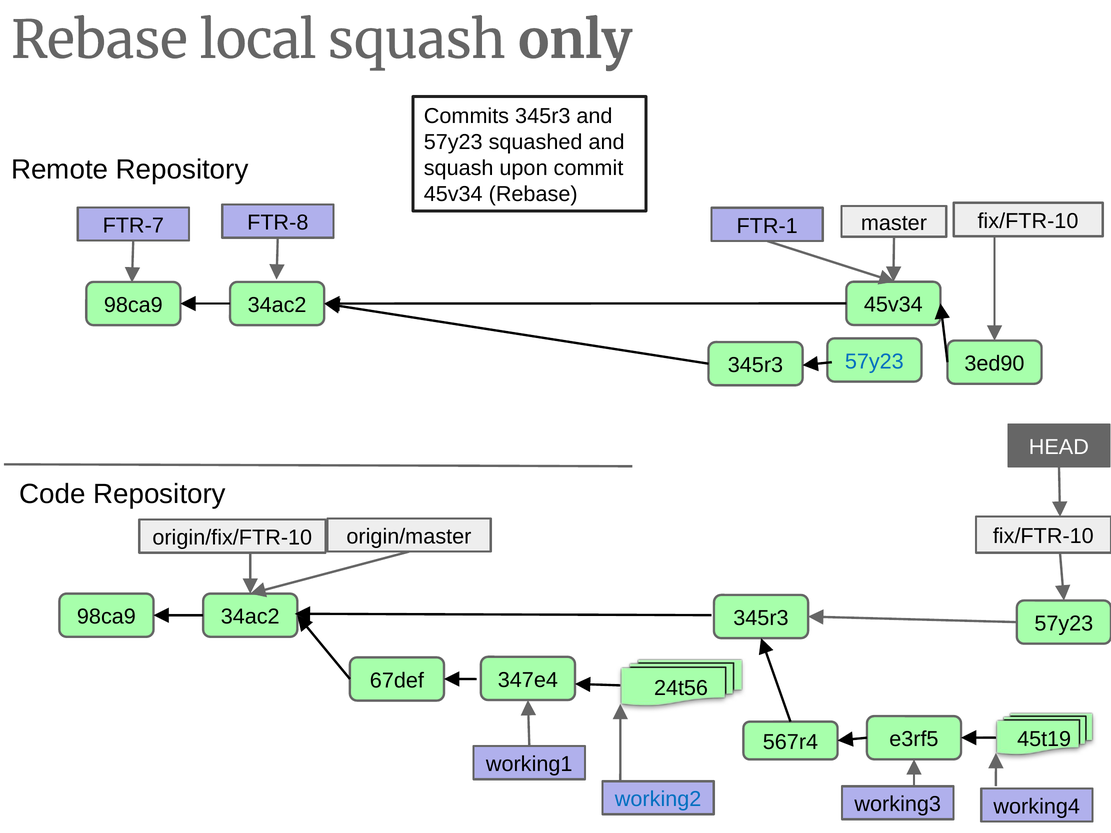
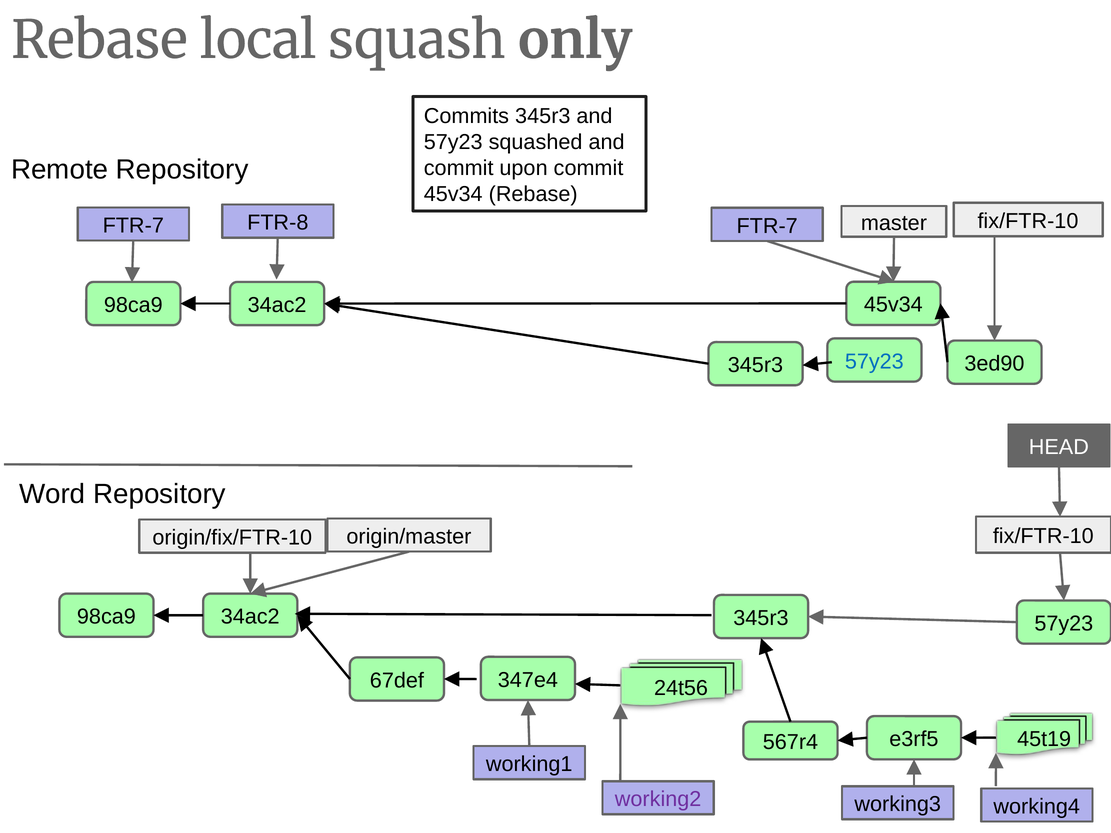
squash: squash -> commit (459, 168)
FTR-7 FTR-1: FTR-1 -> FTR-7 (767, 226)
Code: Code -> Word (52, 494)
working2 colour: blue -> purple (658, 799)
